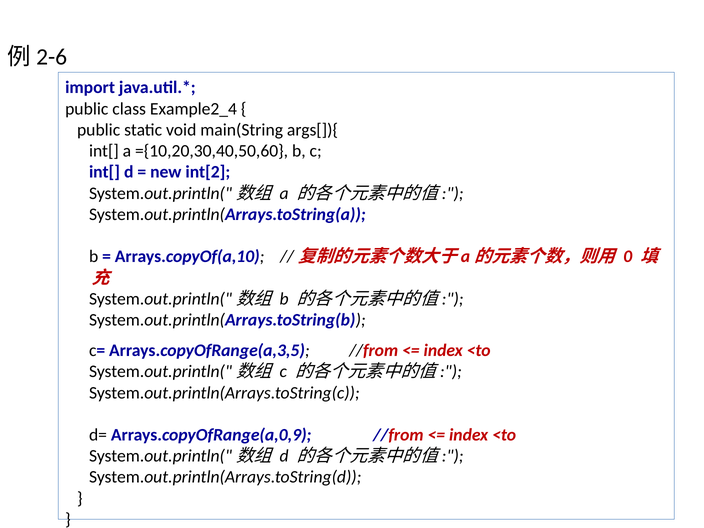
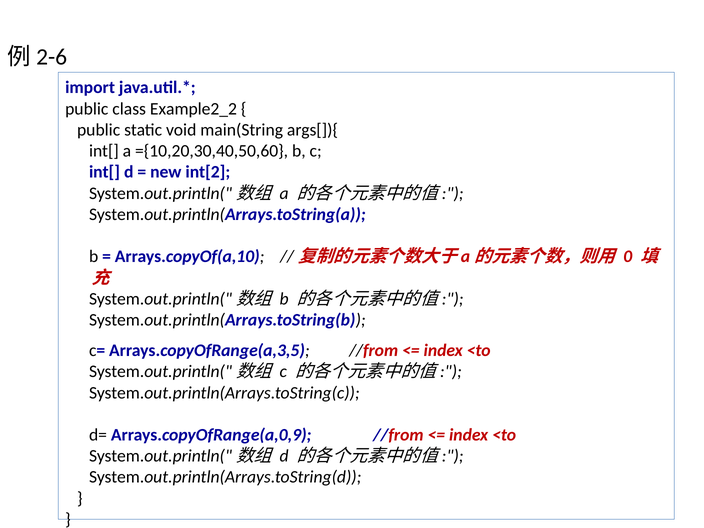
Example2_4: Example2_4 -> Example2_2 (193, 109)
